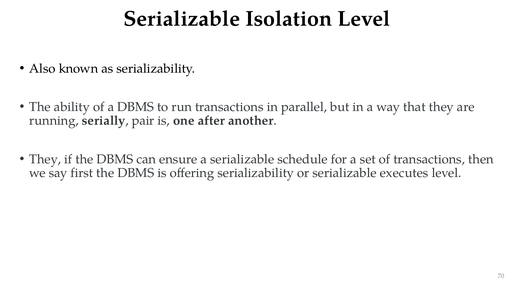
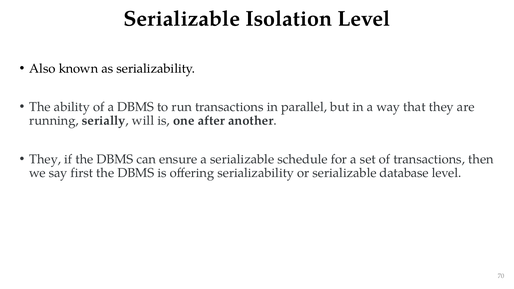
pair: pair -> will (143, 121)
executes: executes -> database (404, 173)
